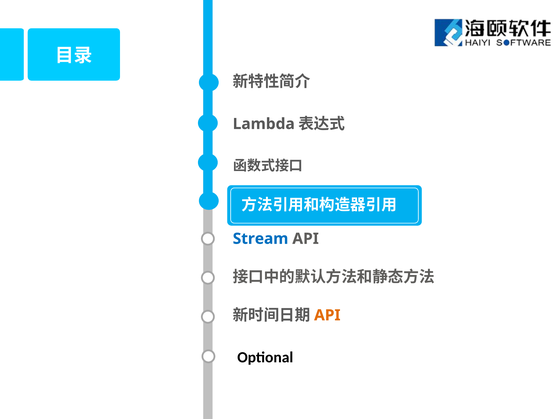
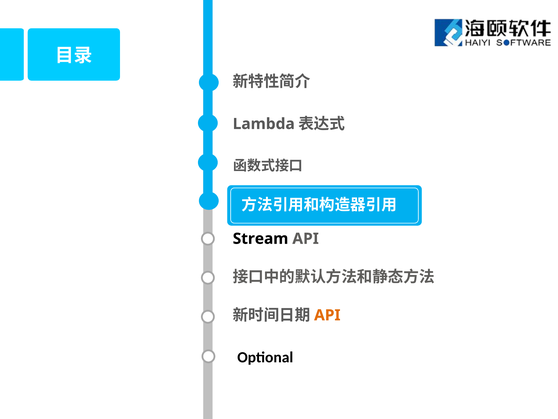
Stream colour: blue -> black (261, 238)
